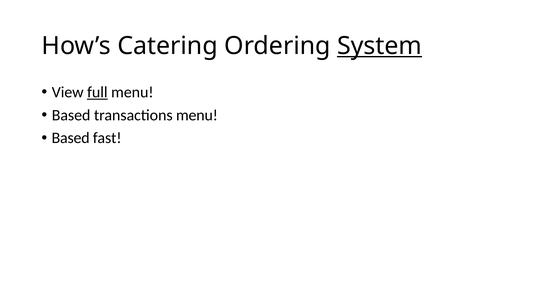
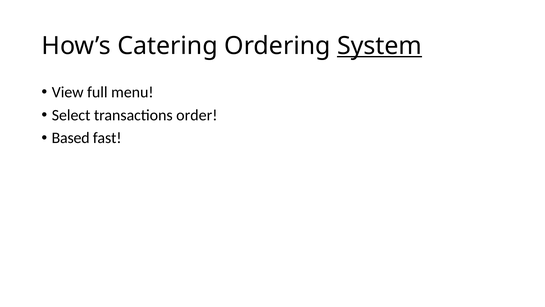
full underline: present -> none (97, 92)
Based: Based -> Select (71, 115)
transactions menu: menu -> order (197, 115)
